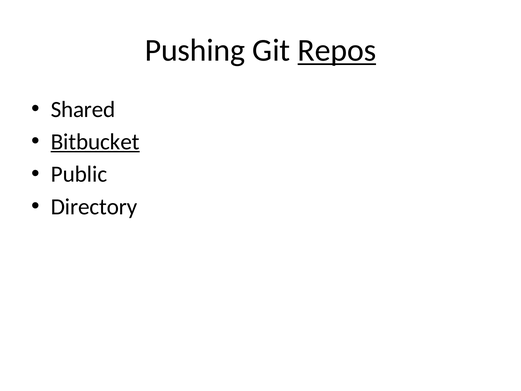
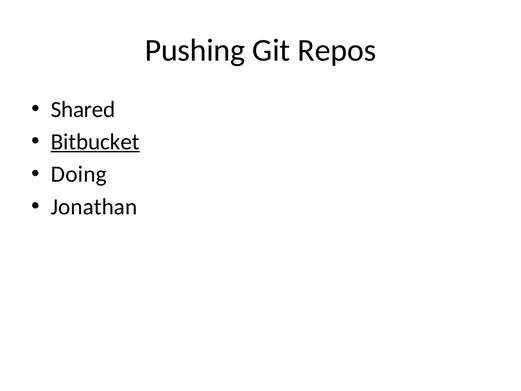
Repos underline: present -> none (337, 50)
Public: Public -> Doing (79, 174)
Directory: Directory -> Jonathan (94, 207)
